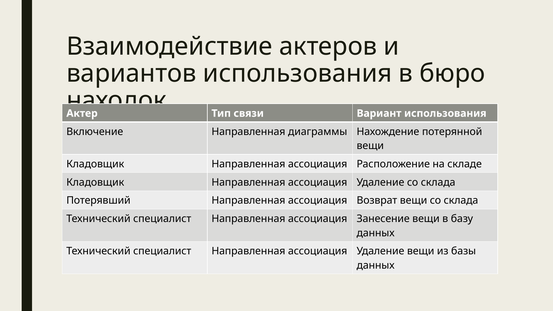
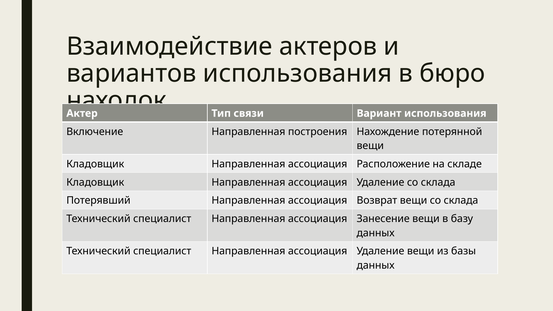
диаграммы: диаграммы -> построения (318, 132)
